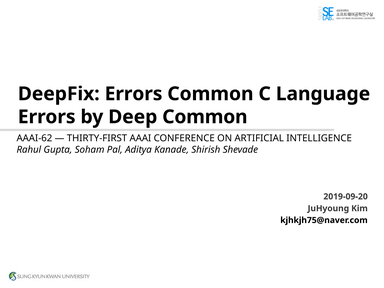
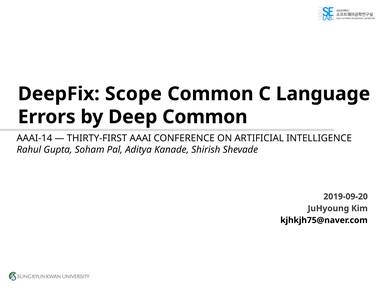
DeepFix Errors: Errors -> Scope (133, 94)
AAAI-62: AAAI-62 -> AAAI-14 (34, 138)
